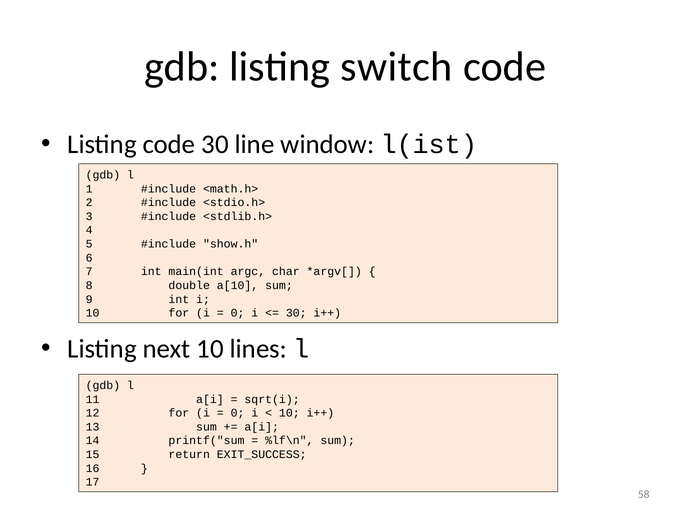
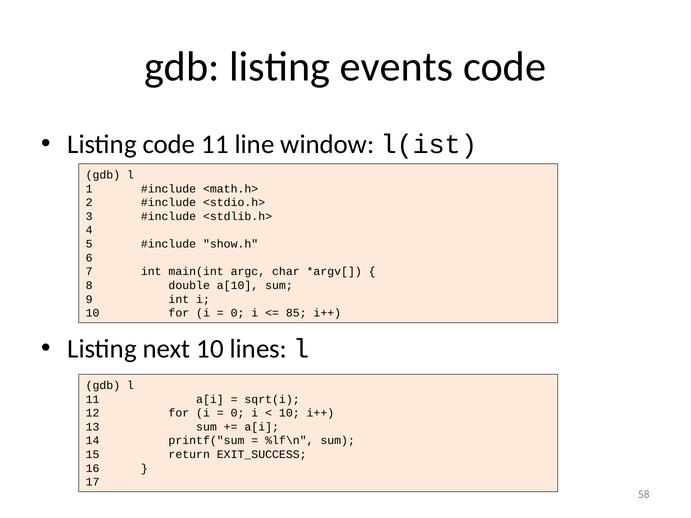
switch: switch -> events (397, 67)
code 30: 30 -> 11 (215, 145)
30: 30 -> 85 (296, 313)
